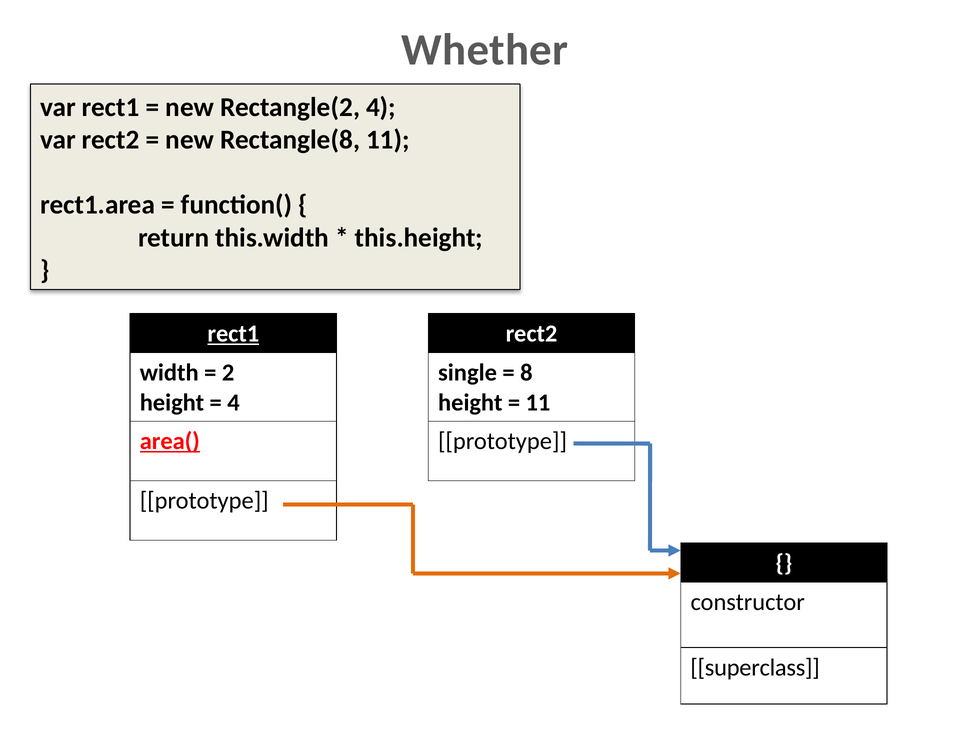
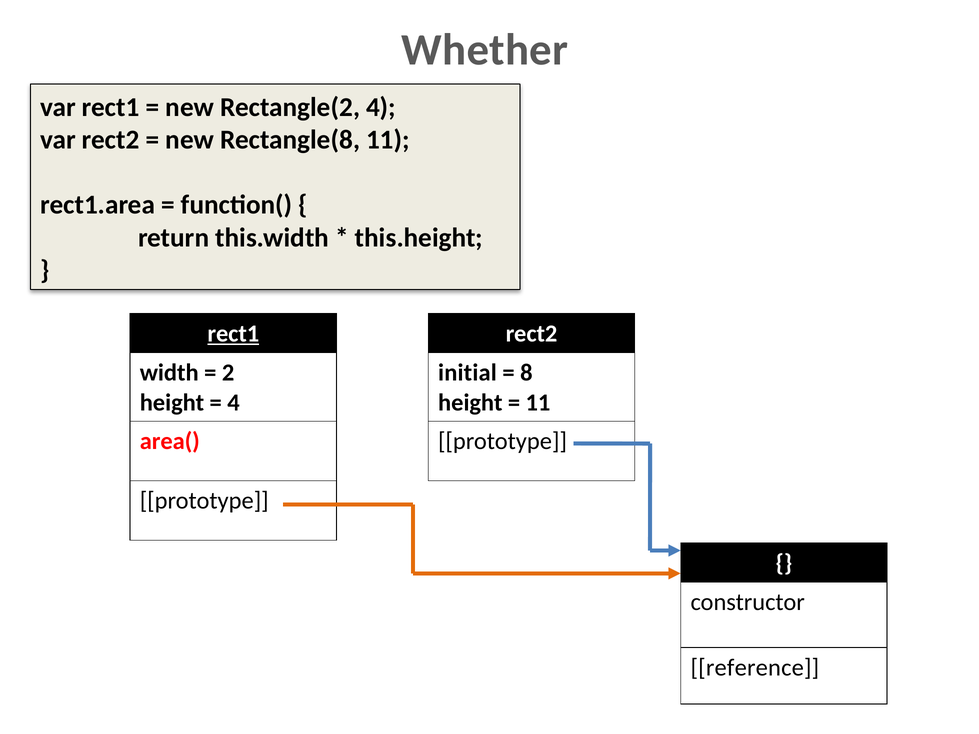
single: single -> initial (467, 373)
area( underline: present -> none (170, 441)
superclass: superclass -> reference (755, 668)
